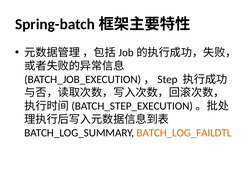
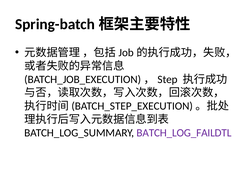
BATCH_LOG_FAILDTL colour: orange -> purple (184, 132)
